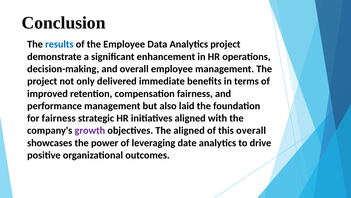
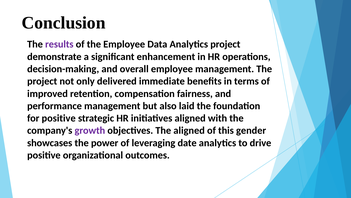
results colour: blue -> purple (59, 44)
for fairness: fairness -> positive (59, 118)
this overall: overall -> gender (251, 130)
